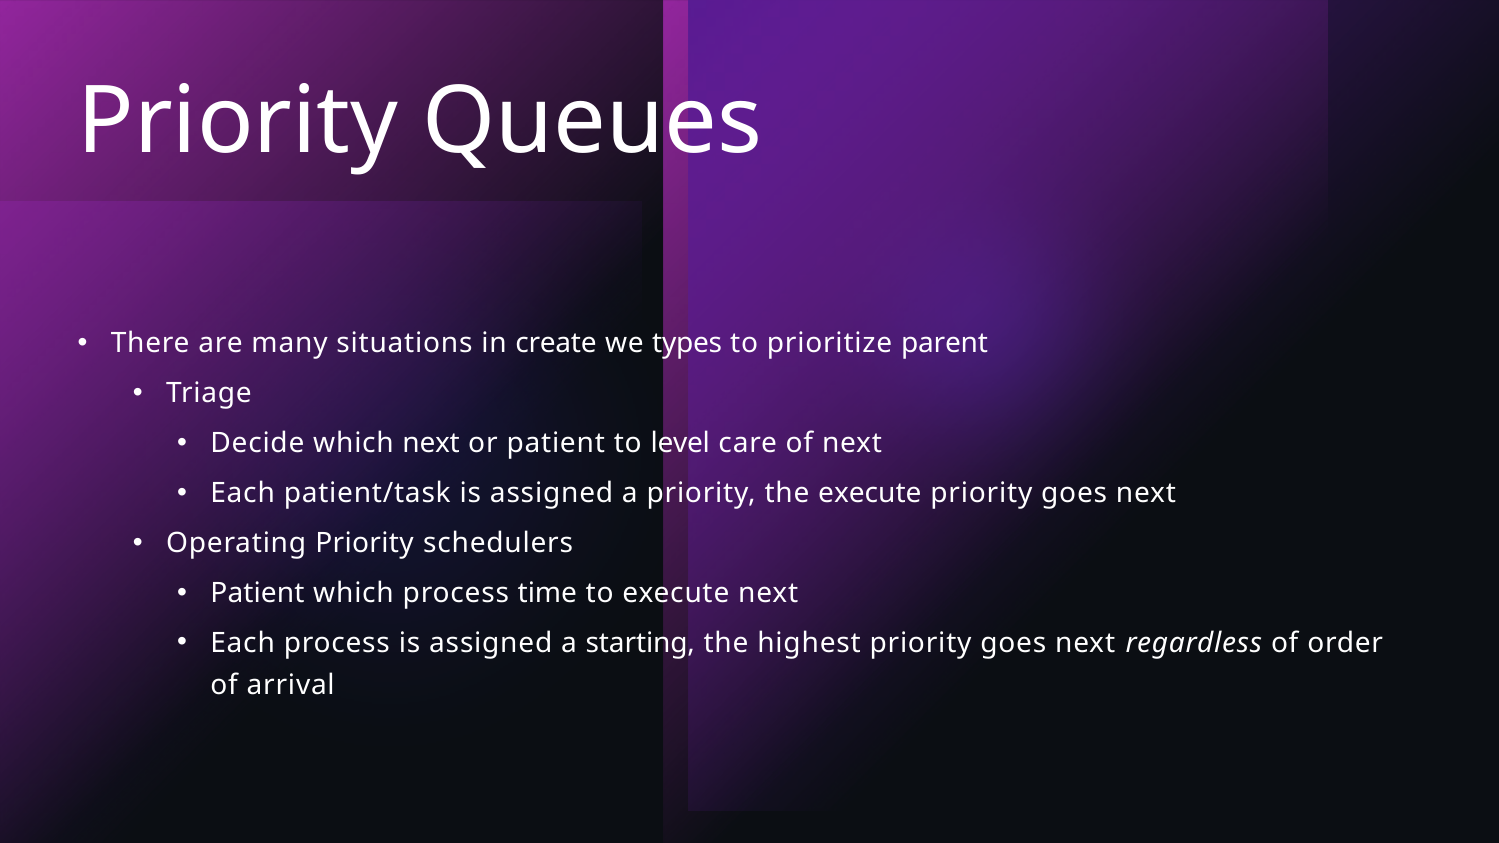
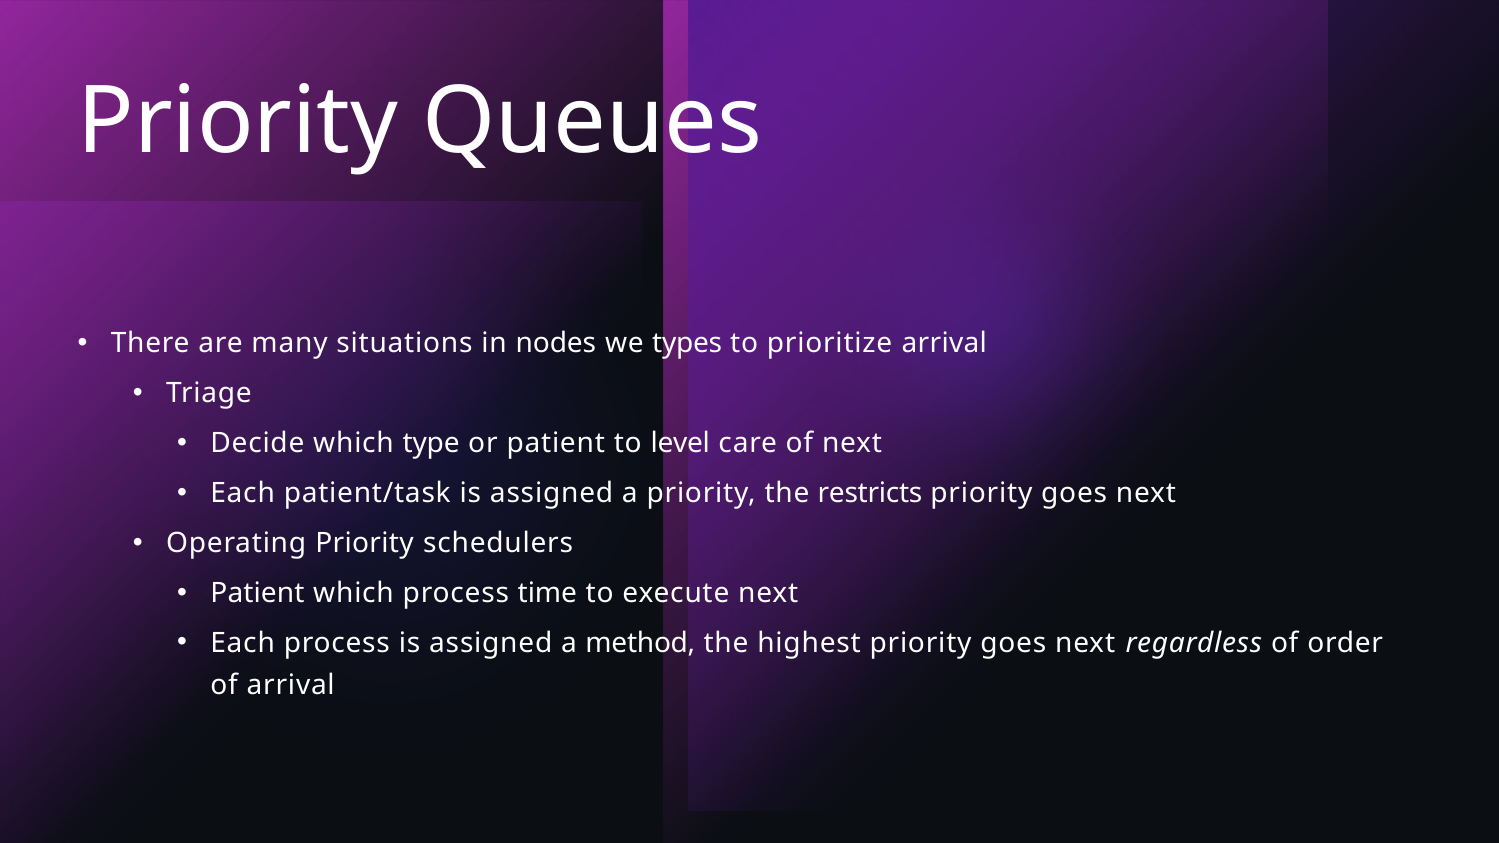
create: create -> nodes (556, 344)
prioritize parent: parent -> arrival (944, 344)
which next: next -> type (431, 444)
the execute: execute -> restricts (870, 494)
starting: starting -> method (640, 643)
